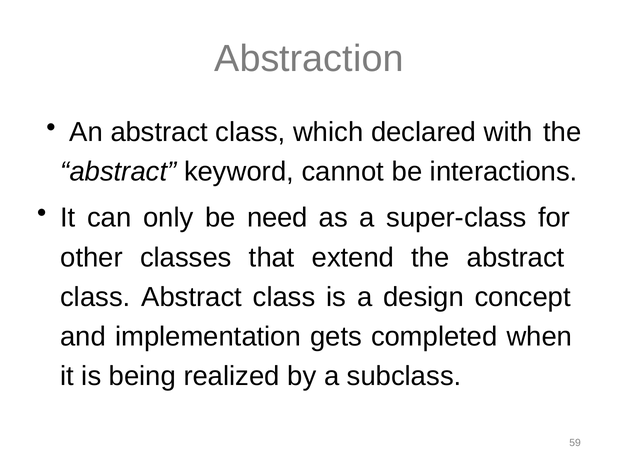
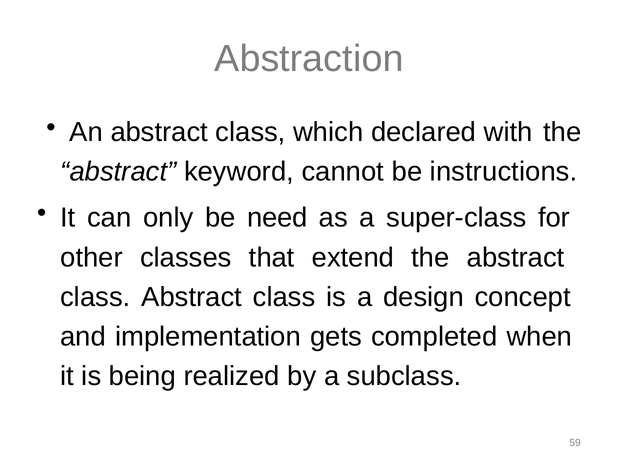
interactions: interactions -> instructions (504, 171)
